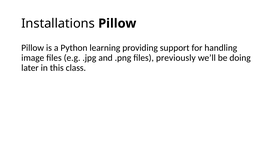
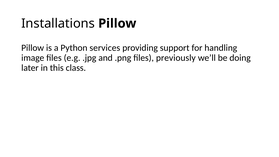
learning: learning -> services (105, 48)
